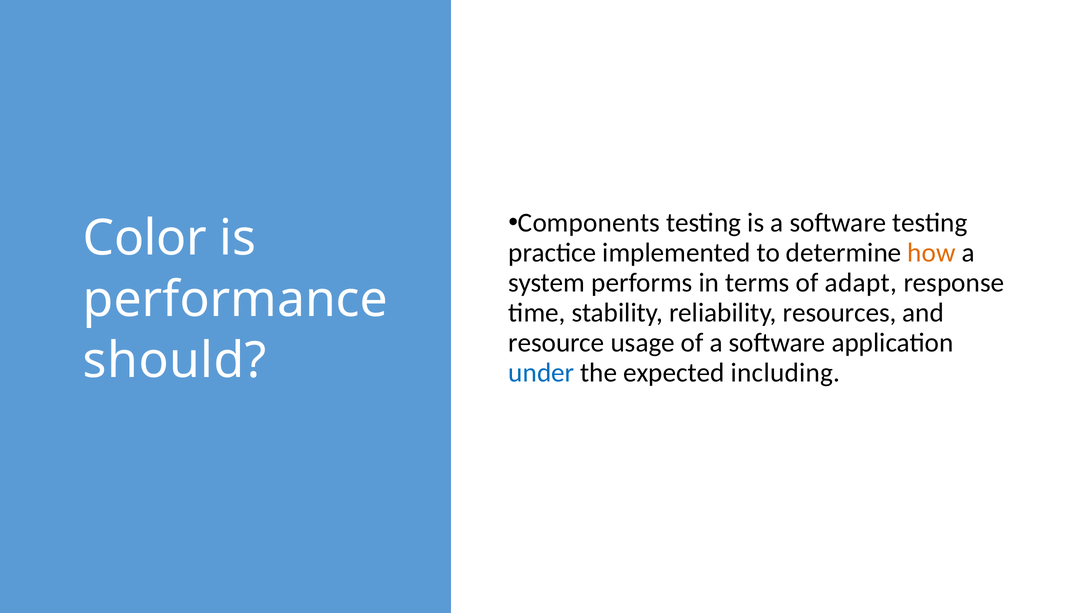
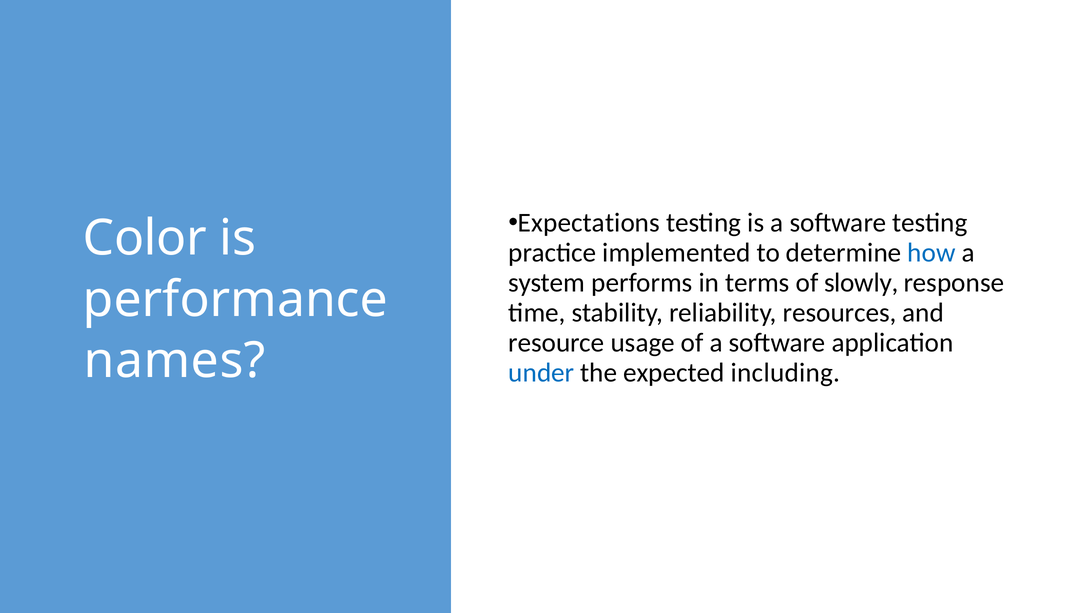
Components: Components -> Expectations (589, 223)
how colour: orange -> blue (932, 253)
adapt: adapt -> slowly (861, 283)
should: should -> names (175, 361)
